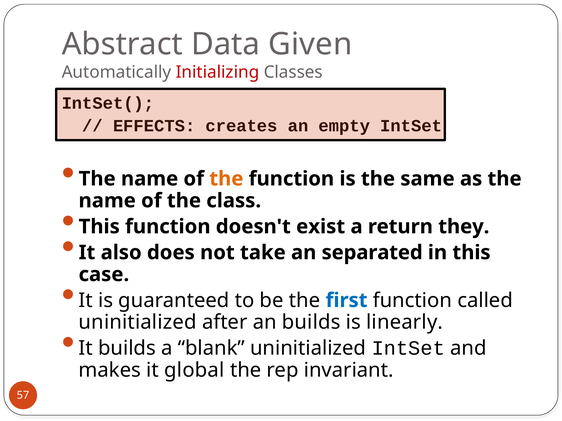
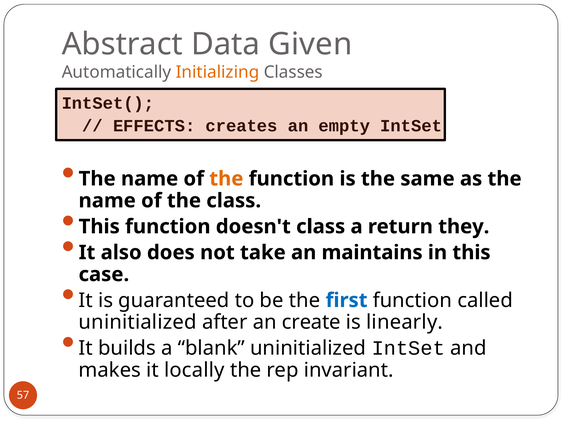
Initializing colour: red -> orange (218, 72)
doesn't exist: exist -> class (321, 227)
separated: separated -> maintains (372, 253)
an builds: builds -> create (311, 323)
global: global -> locally (194, 371)
